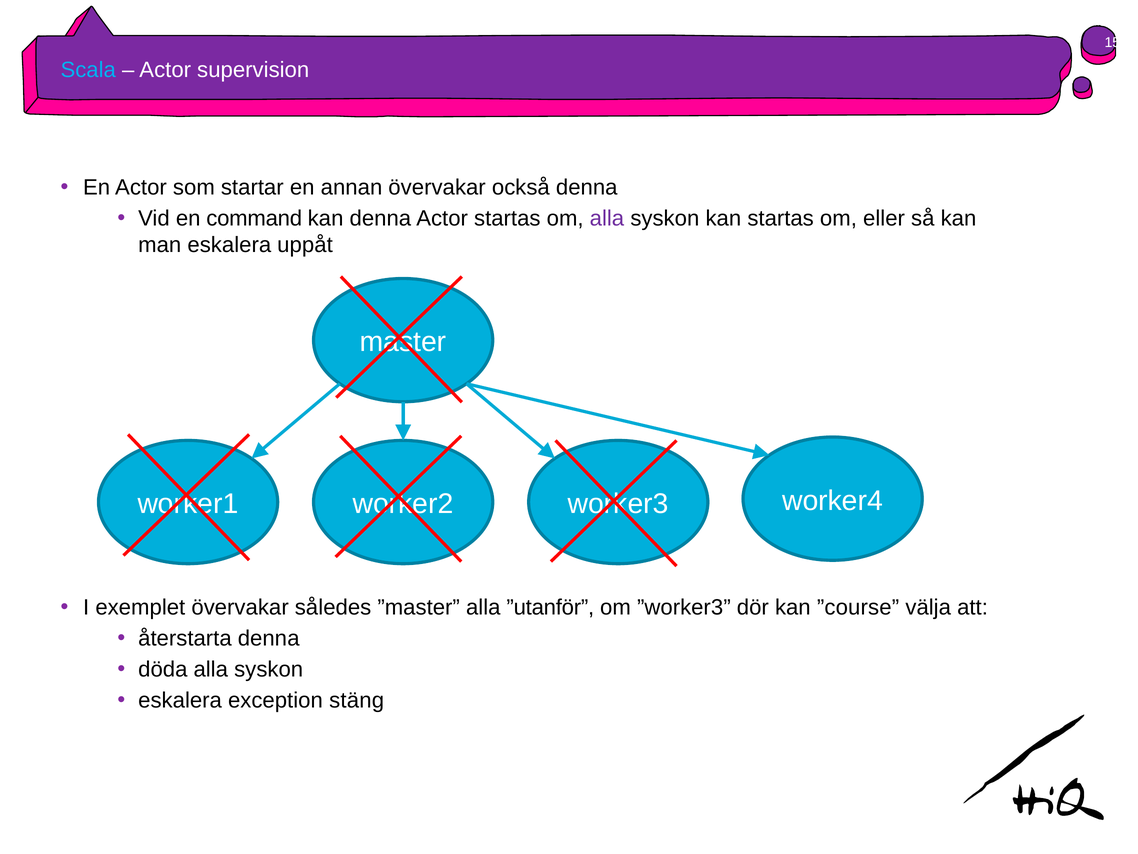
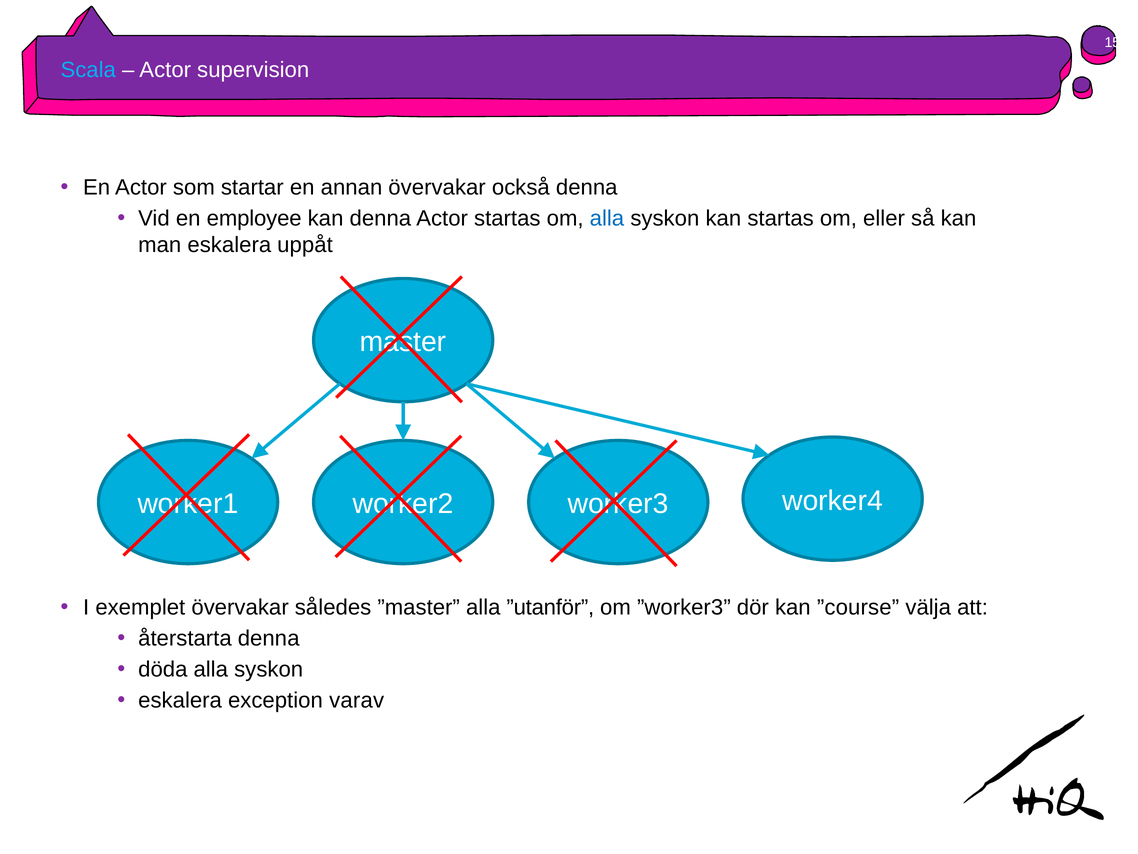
command: command -> employee (254, 218)
alla colour: purple -> blue (607, 218)
stäng: stäng -> varav (357, 700)
